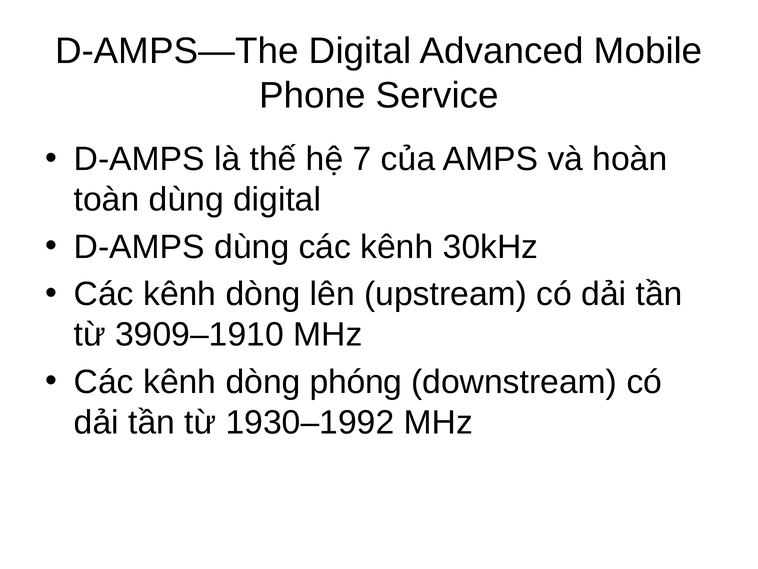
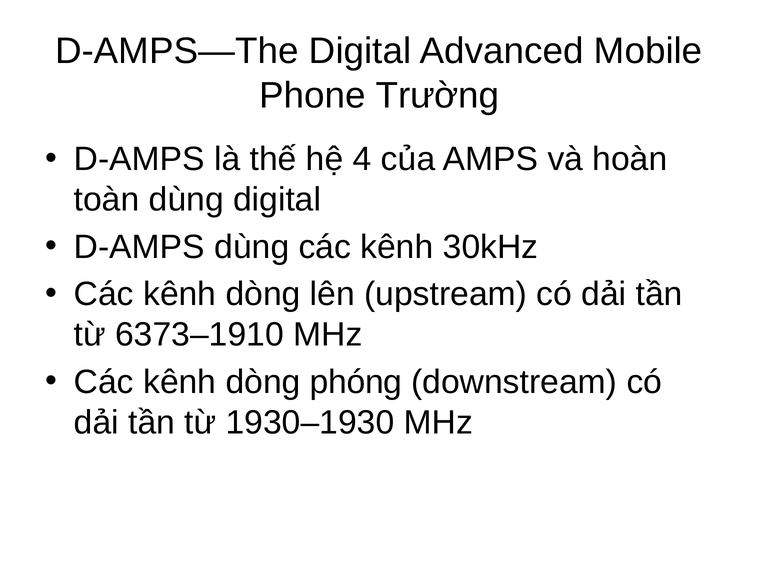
Service: Service -> Trường (437, 95)
7: 7 -> 4 (362, 159)
3909–1910: 3909–1910 -> 6373–1910 (200, 334)
1930–1992: 1930–1992 -> 1930–1930 (310, 422)
